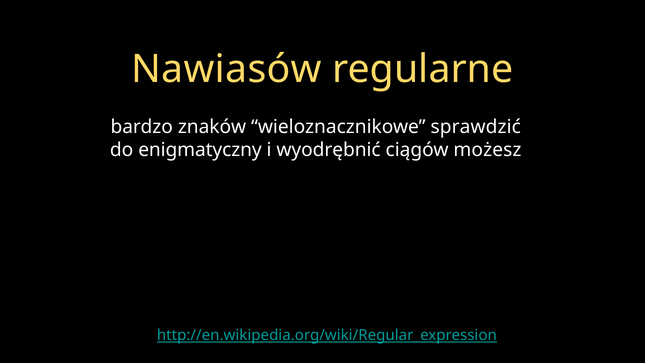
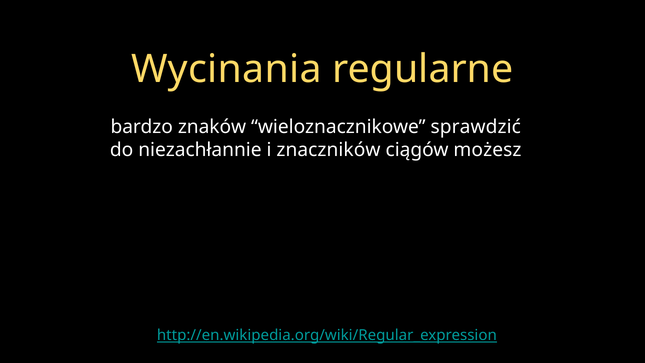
Nawiasów: Nawiasów -> Wycinania (226, 69)
enigmatyczny: enigmatyczny -> niezachłannie (200, 150)
wyodrębnić: wyodrębnić -> znaczników (328, 150)
